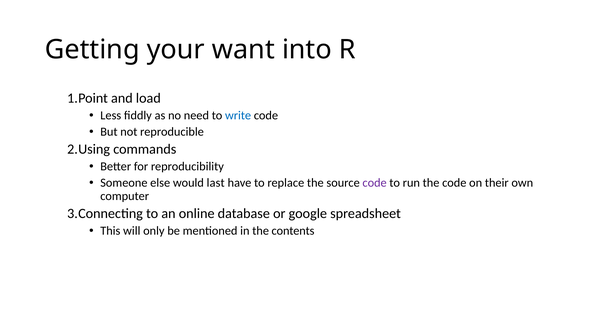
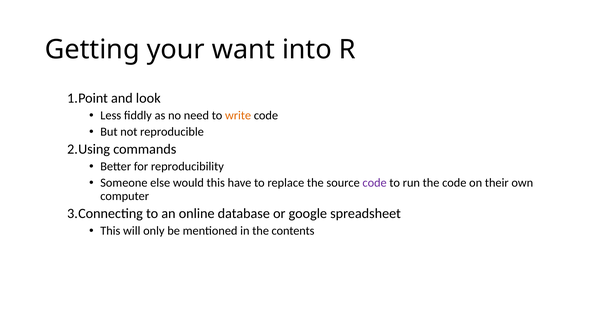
load: load -> look (148, 98)
write colour: blue -> orange (238, 115)
would last: last -> this (216, 183)
